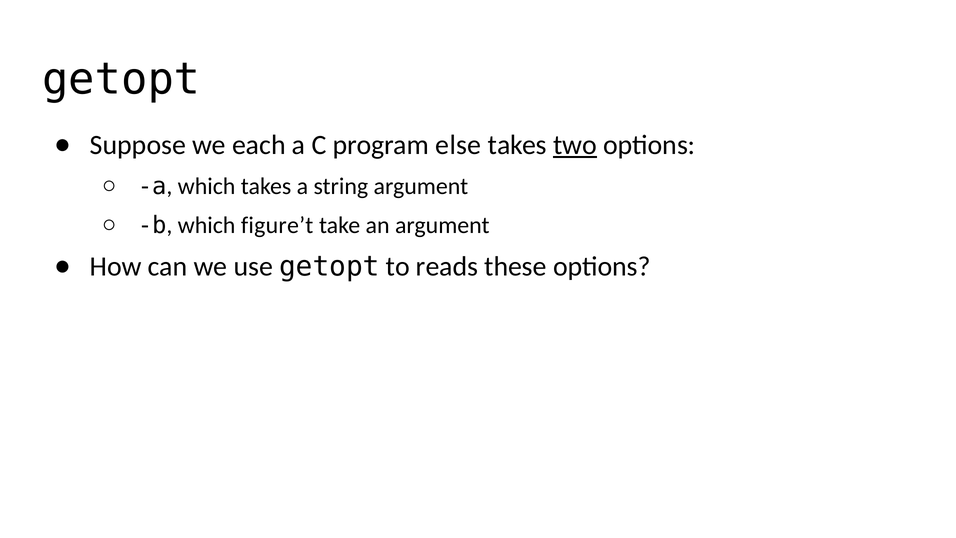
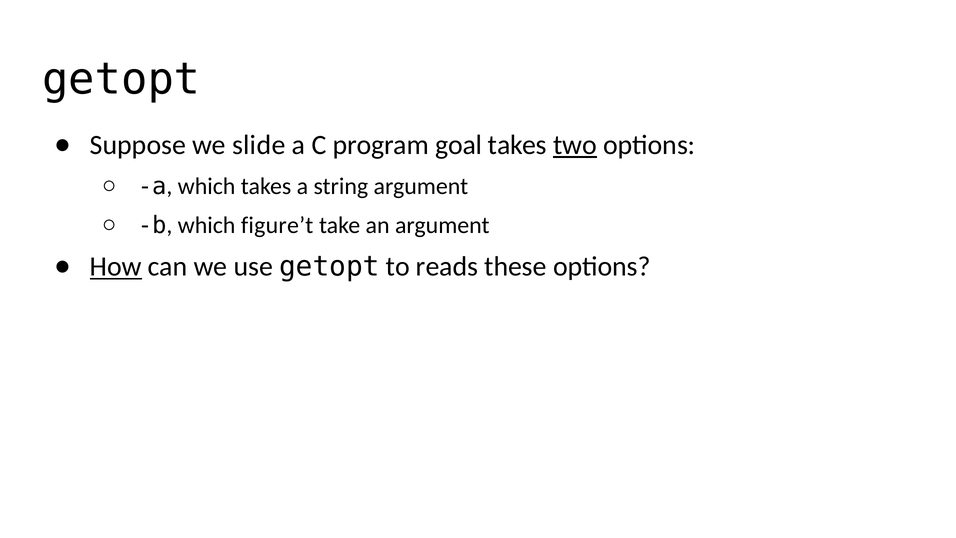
each: each -> slide (259, 145)
else: else -> goal (459, 145)
How underline: none -> present (116, 266)
